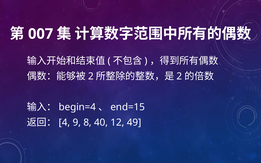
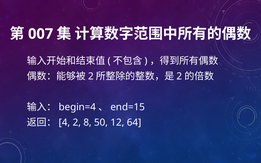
9: 9 -> 2 (77, 123)
40: 40 -> 50 (101, 123)
49: 49 -> 64 (134, 123)
